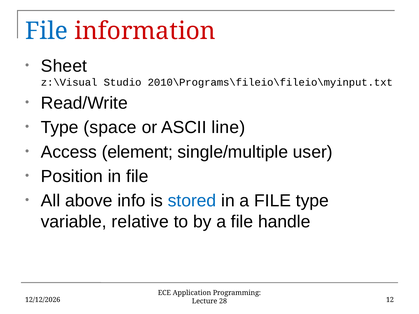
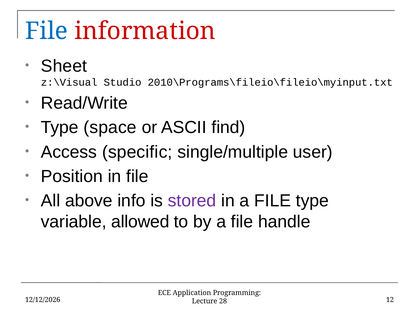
line: line -> find (228, 128)
element: element -> specific (137, 152)
stored colour: blue -> purple (192, 201)
relative: relative -> allowed (140, 222)
